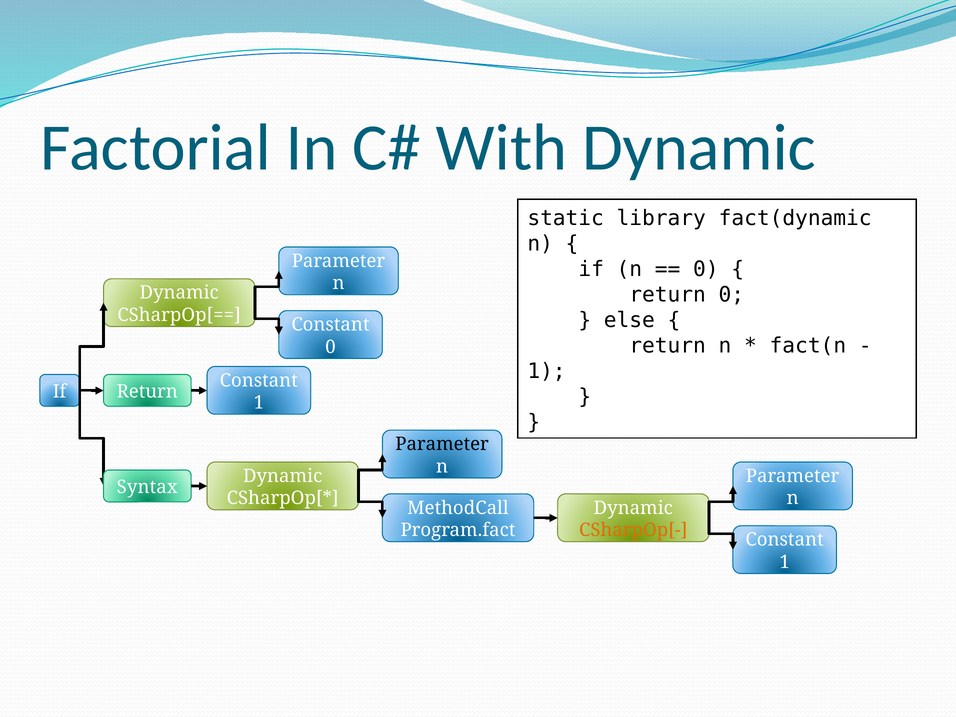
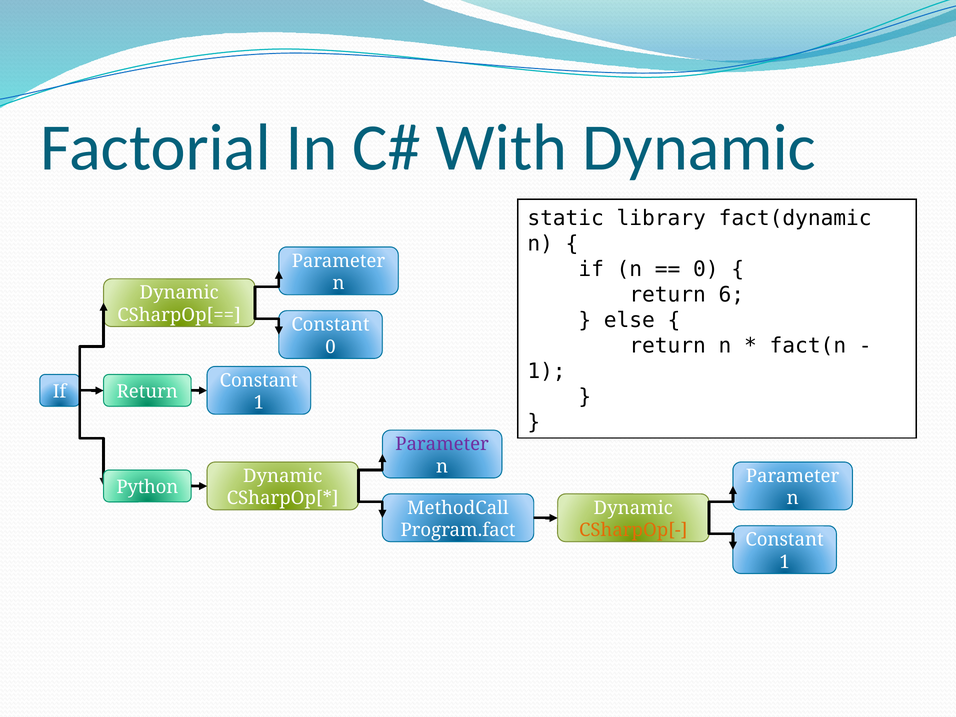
return 0: 0 -> 6 (731, 295)
Parameter colour: black -> purple (442, 444)
Syntax: Syntax -> Python (147, 487)
